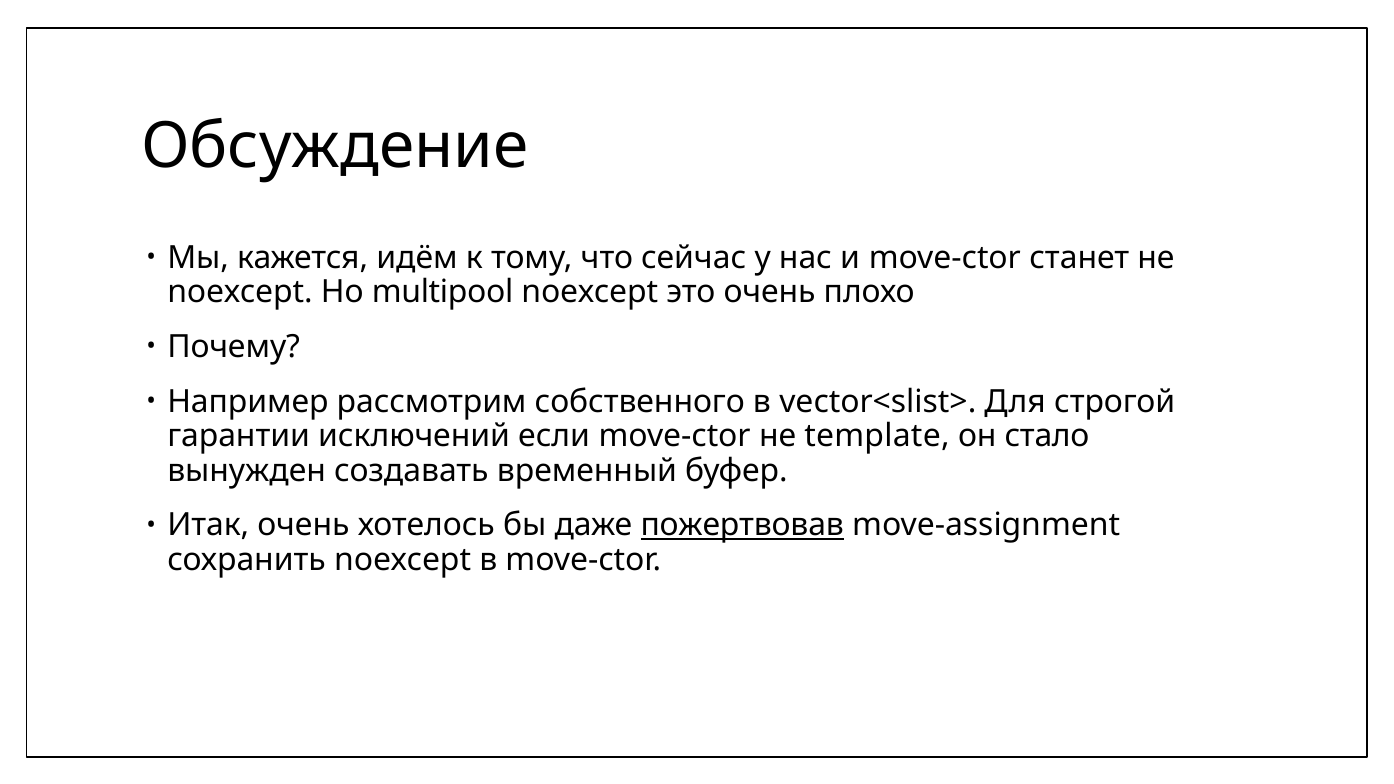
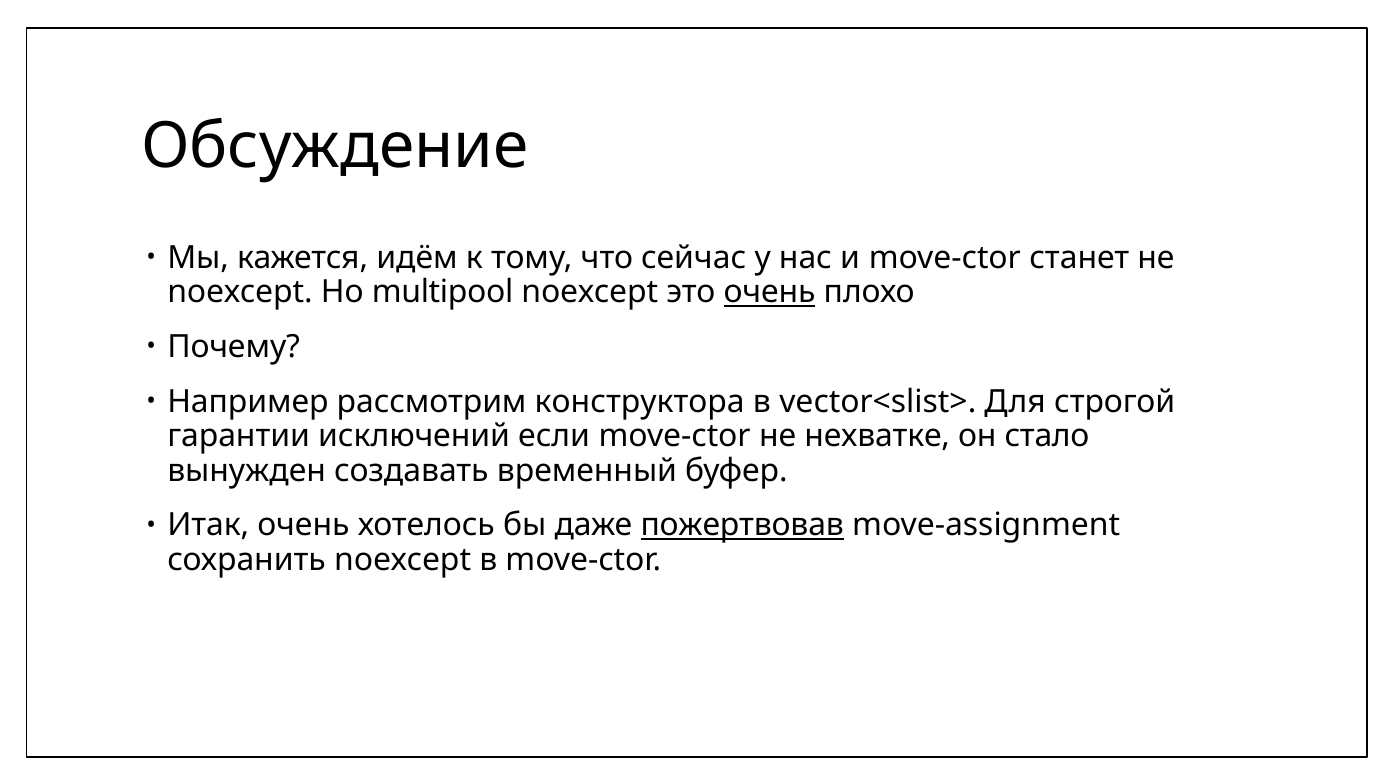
очень underline: none -> present (770, 292)
собственного: собственного -> конструктора (640, 402)
template: template -> нехватке (877, 436)
